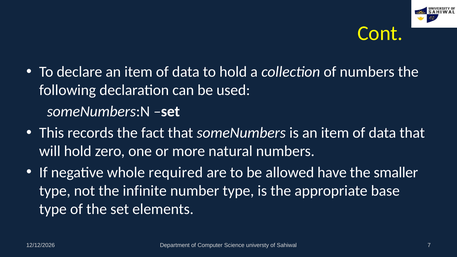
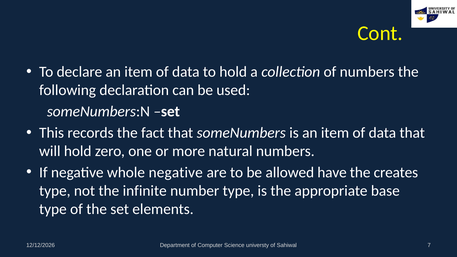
whole required: required -> negative (176, 172)
smaller: smaller -> creates (396, 172)
